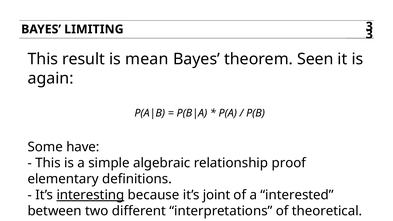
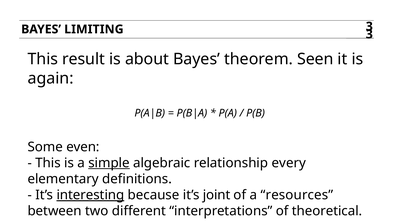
mean: mean -> about (147, 59)
have: have -> even (83, 147)
simple underline: none -> present (109, 163)
proof: proof -> every (289, 163)
interested: interested -> resources (297, 195)
